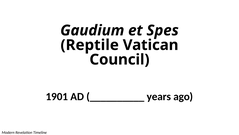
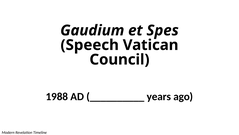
Reptile: Reptile -> Speech (90, 45)
1901: 1901 -> 1988 (57, 96)
